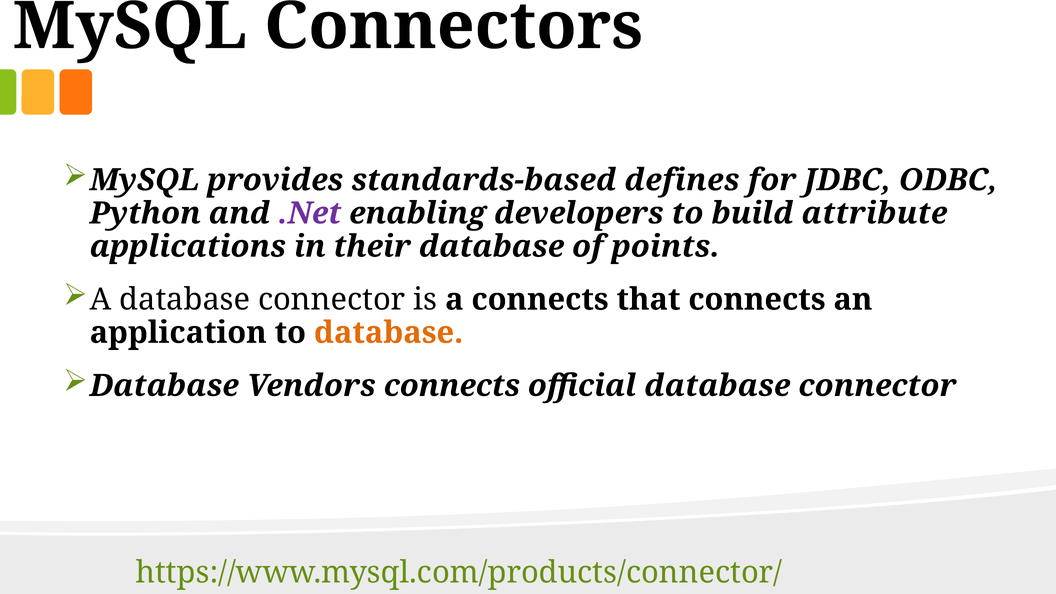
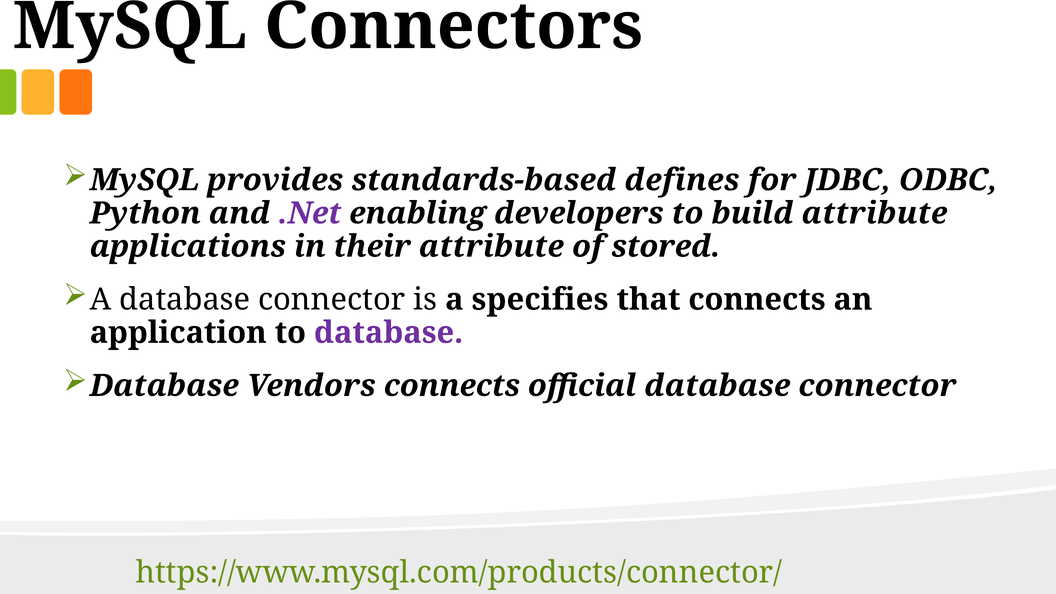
their database: database -> attribute (491, 247)
points: points -> stored (666, 247)
a connects: connects -> specifies (540, 300)
database colour: orange -> purple (389, 333)
